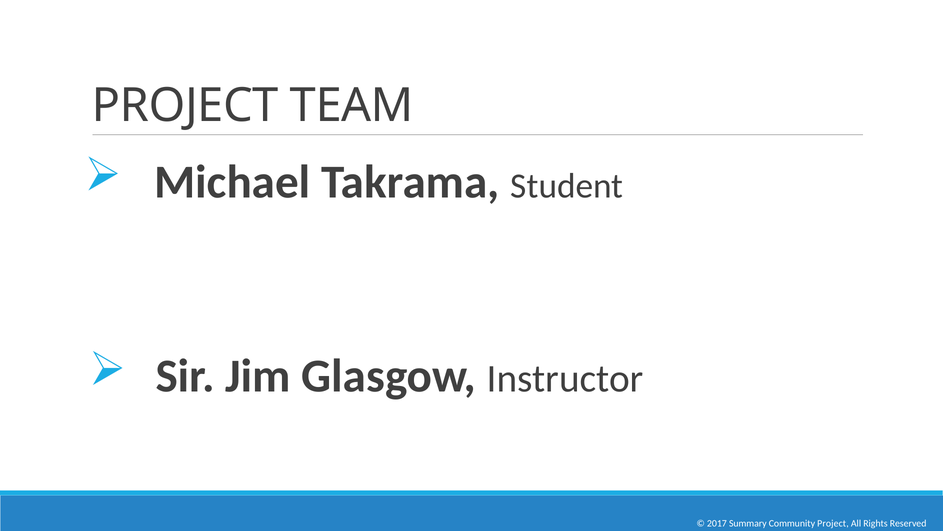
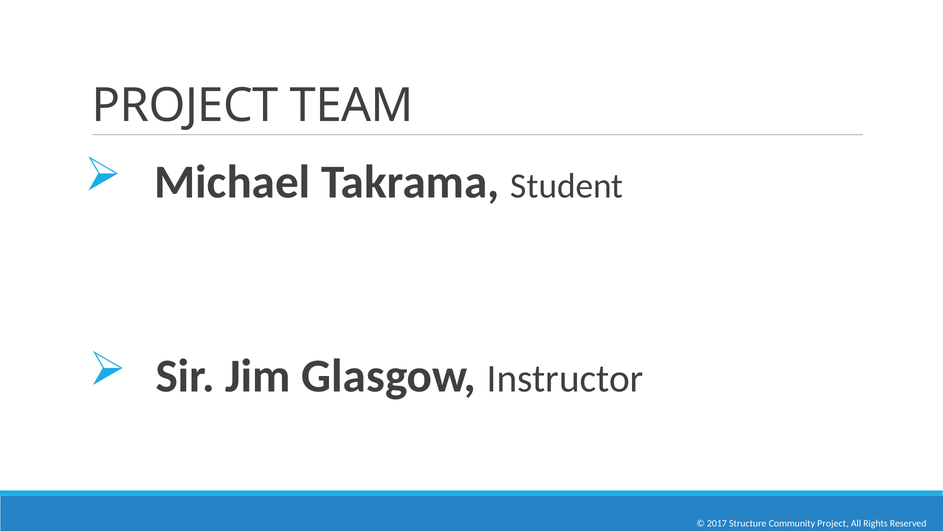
Summary: Summary -> Structure (748, 523)
